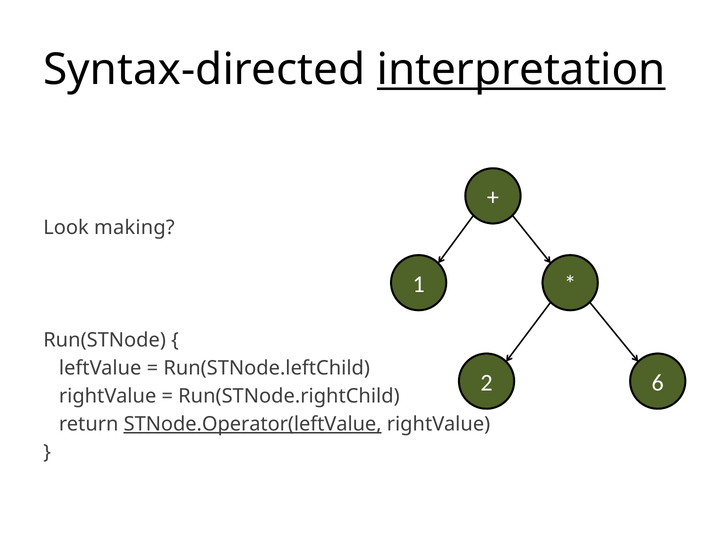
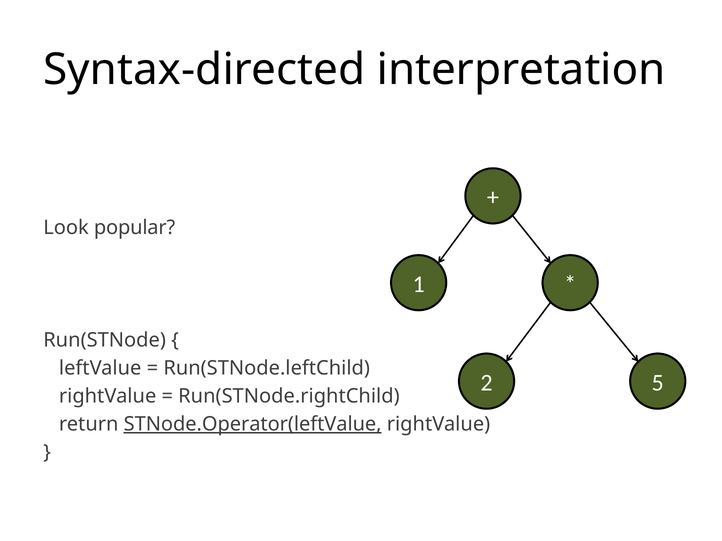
interpretation underline: present -> none (521, 70)
making: making -> popular (135, 228)
6: 6 -> 5 (658, 383)
